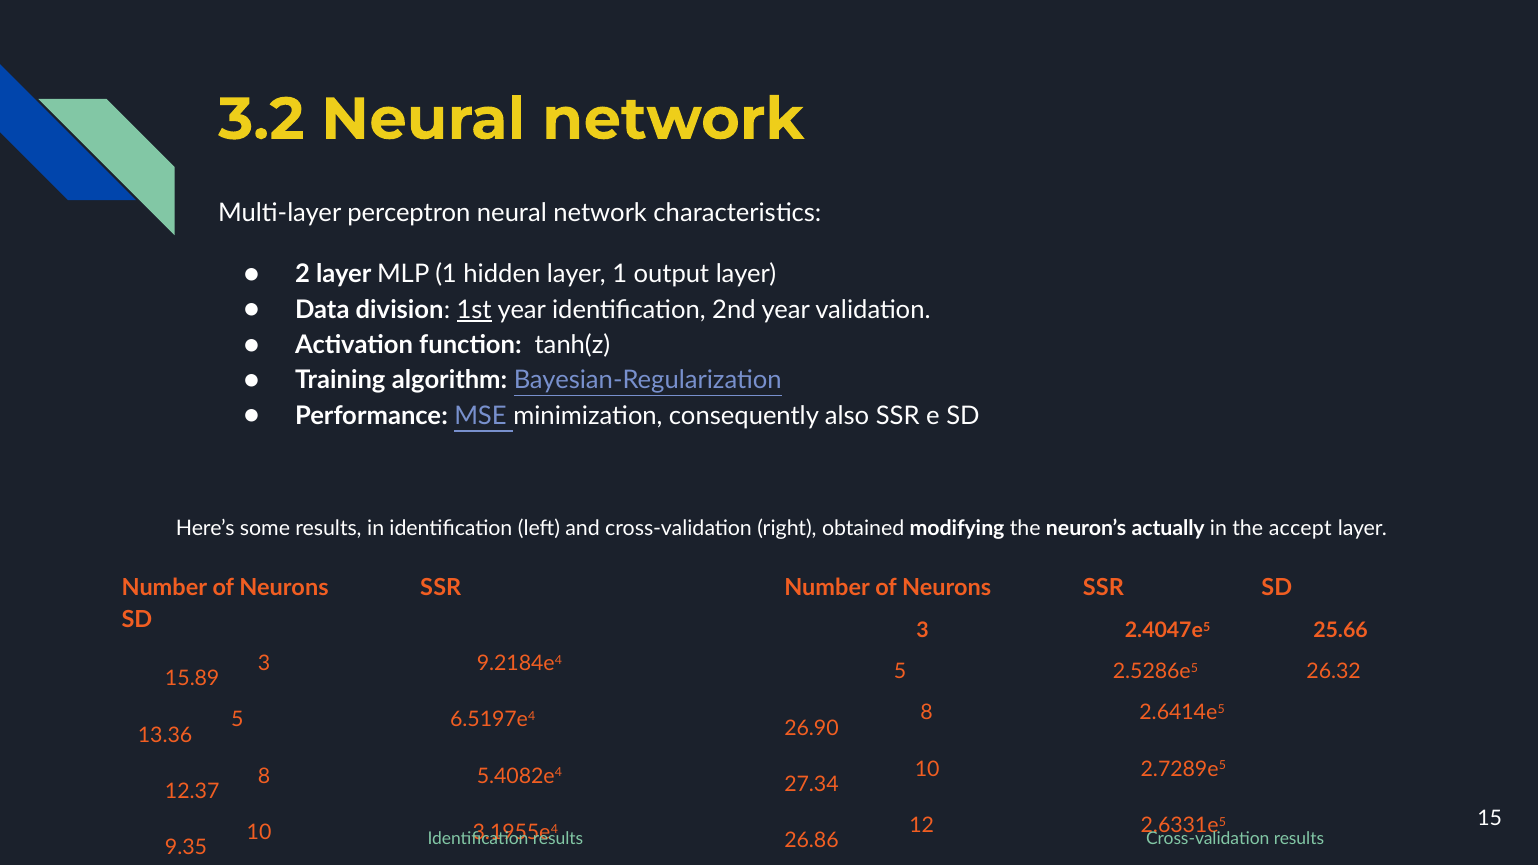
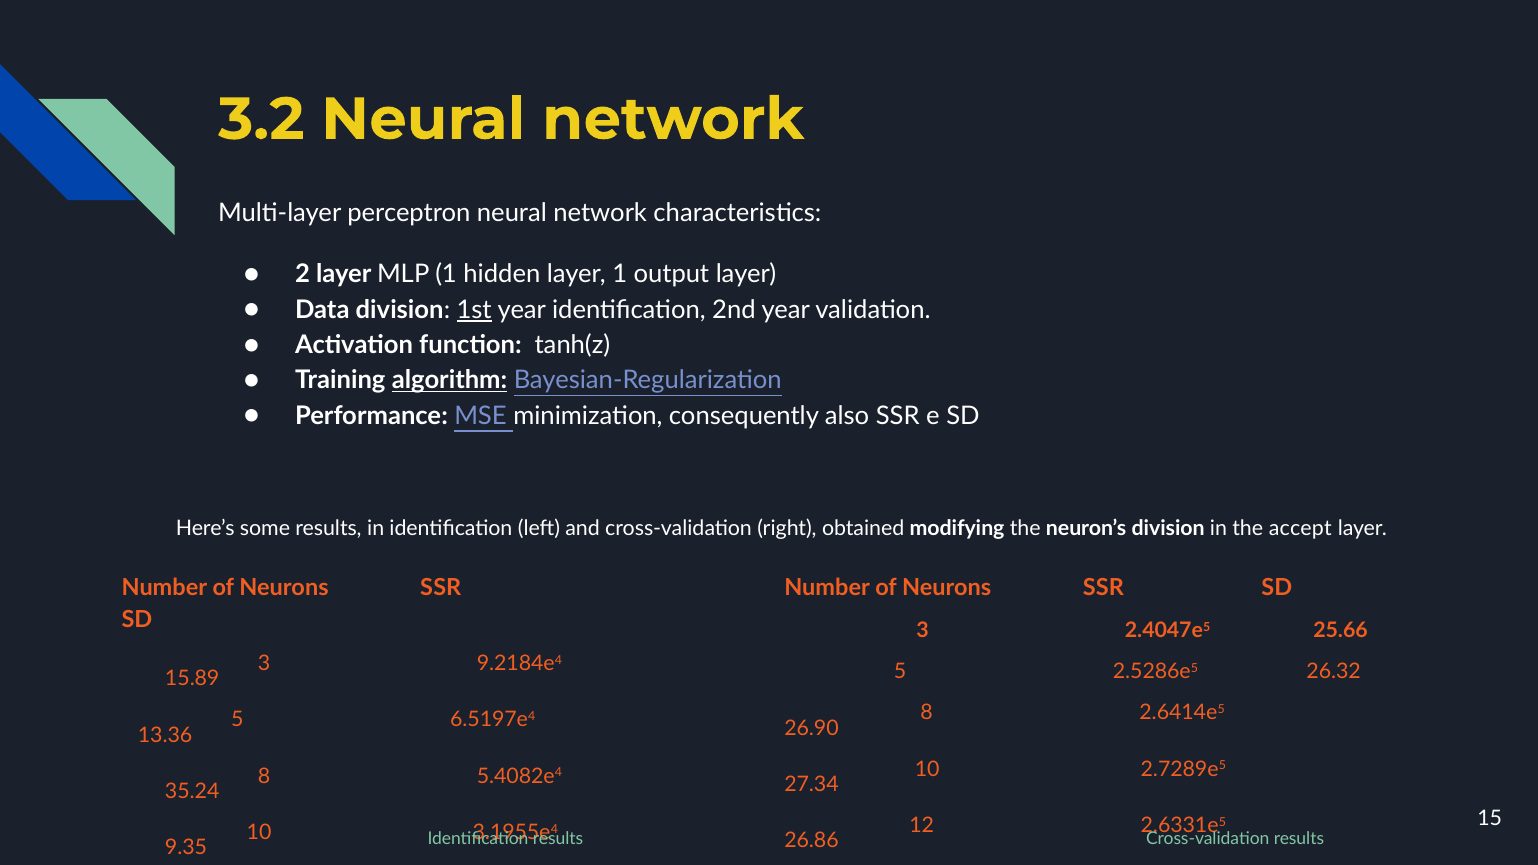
algorithm underline: none -> present (449, 381)
neuron’s actually: actually -> division (1168, 528)
12.37: 12.37 -> 35.24 (192, 792)
